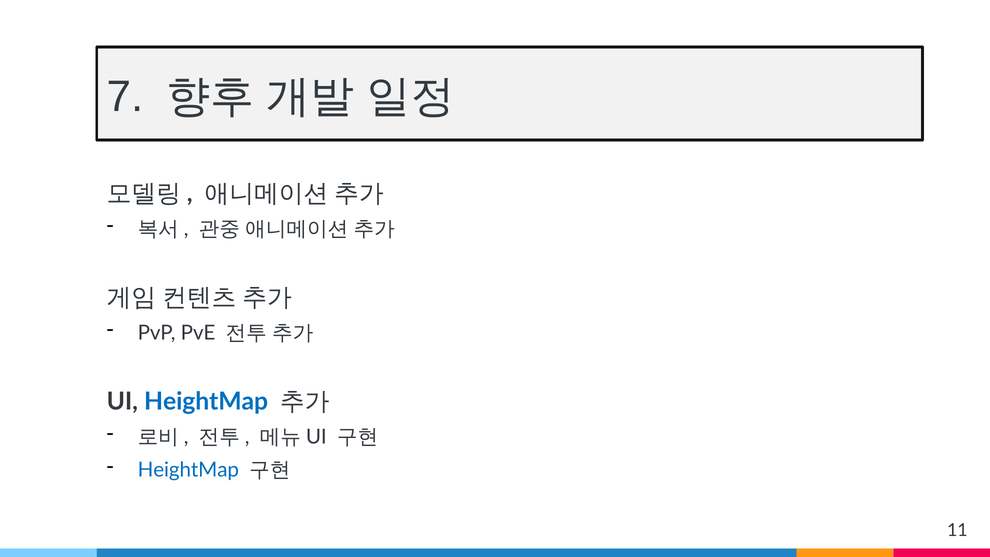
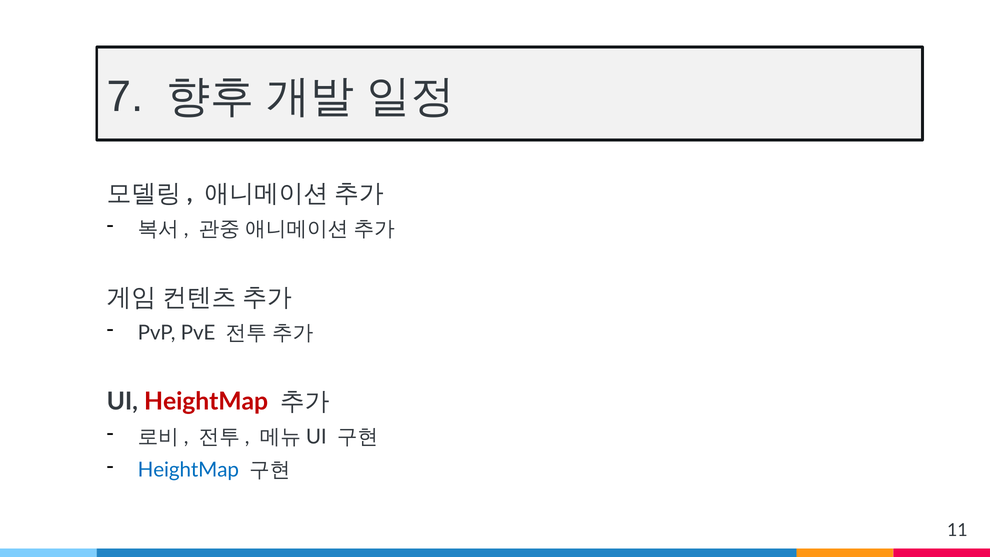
HeightMap colour: blue -> red (206, 401)
